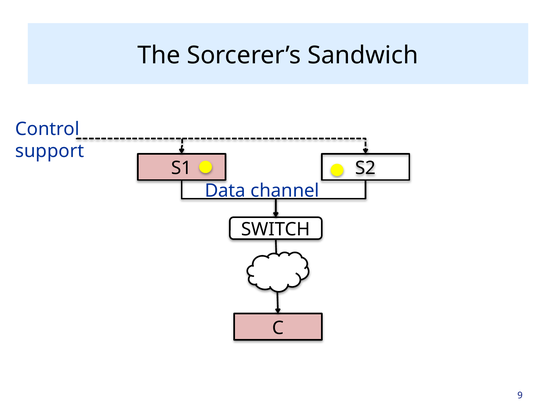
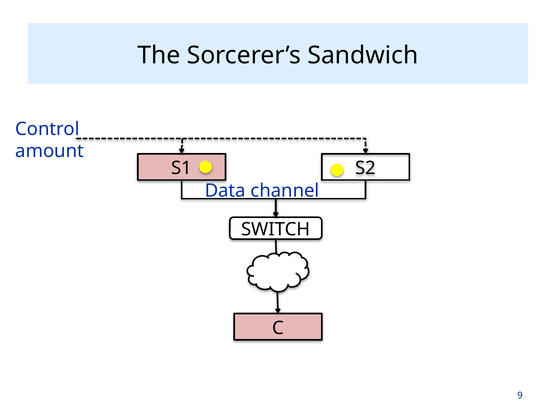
support: support -> amount (50, 151)
